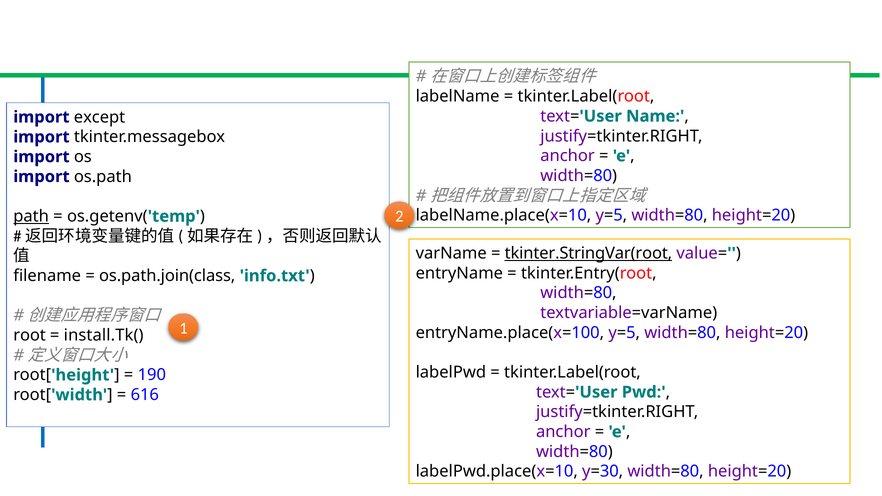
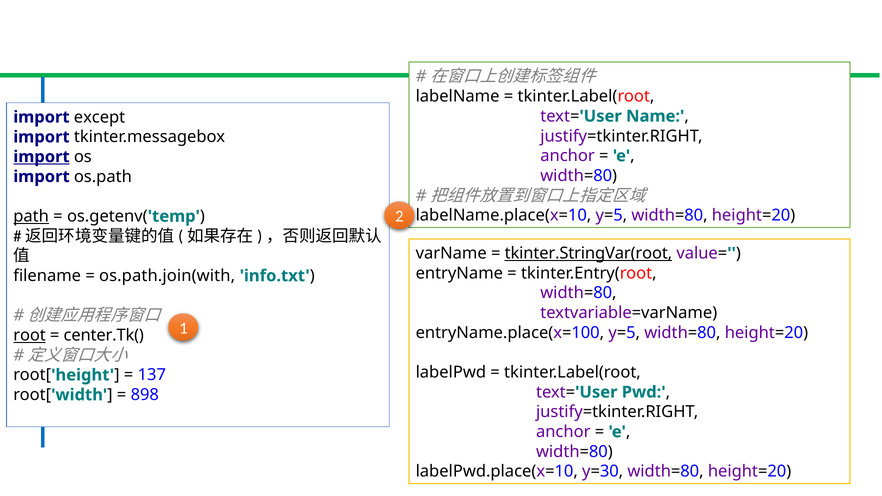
import underline: none -> present (41, 157)
os.path.join(class: os.path.join(class -> os.path.join(with (167, 276)
root underline: none -> present (30, 335)
install.Tk(: install.Tk( -> center.Tk( (104, 335)
190: 190 -> 137 (152, 375)
616: 616 -> 898 (145, 395)
